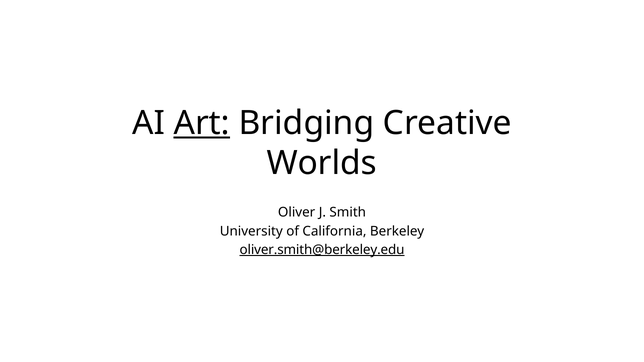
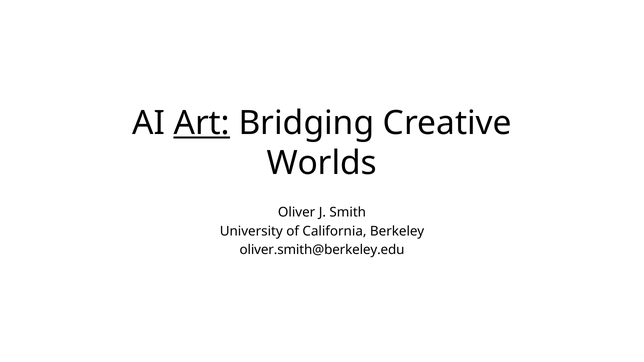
oliver.smith@berkeley.edu underline: present -> none (322, 250)
